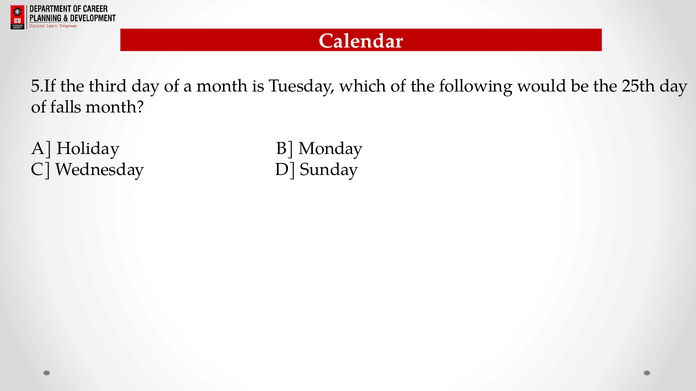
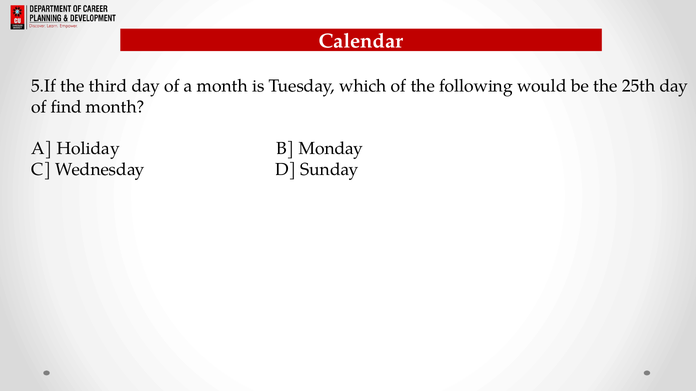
falls: falls -> find (66, 107)
